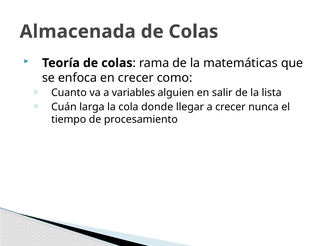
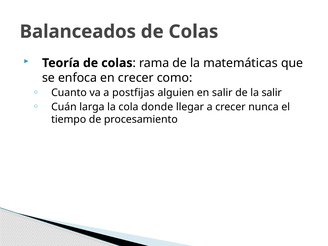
Almacenada: Almacenada -> Balanceados (78, 32)
variables: variables -> postfijas (133, 93)
la lista: lista -> salir (272, 93)
